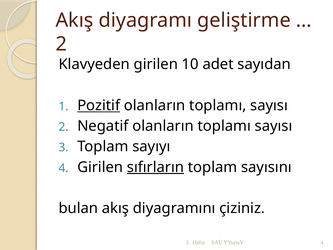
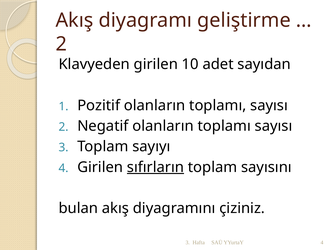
Pozitif underline: present -> none (99, 105)
